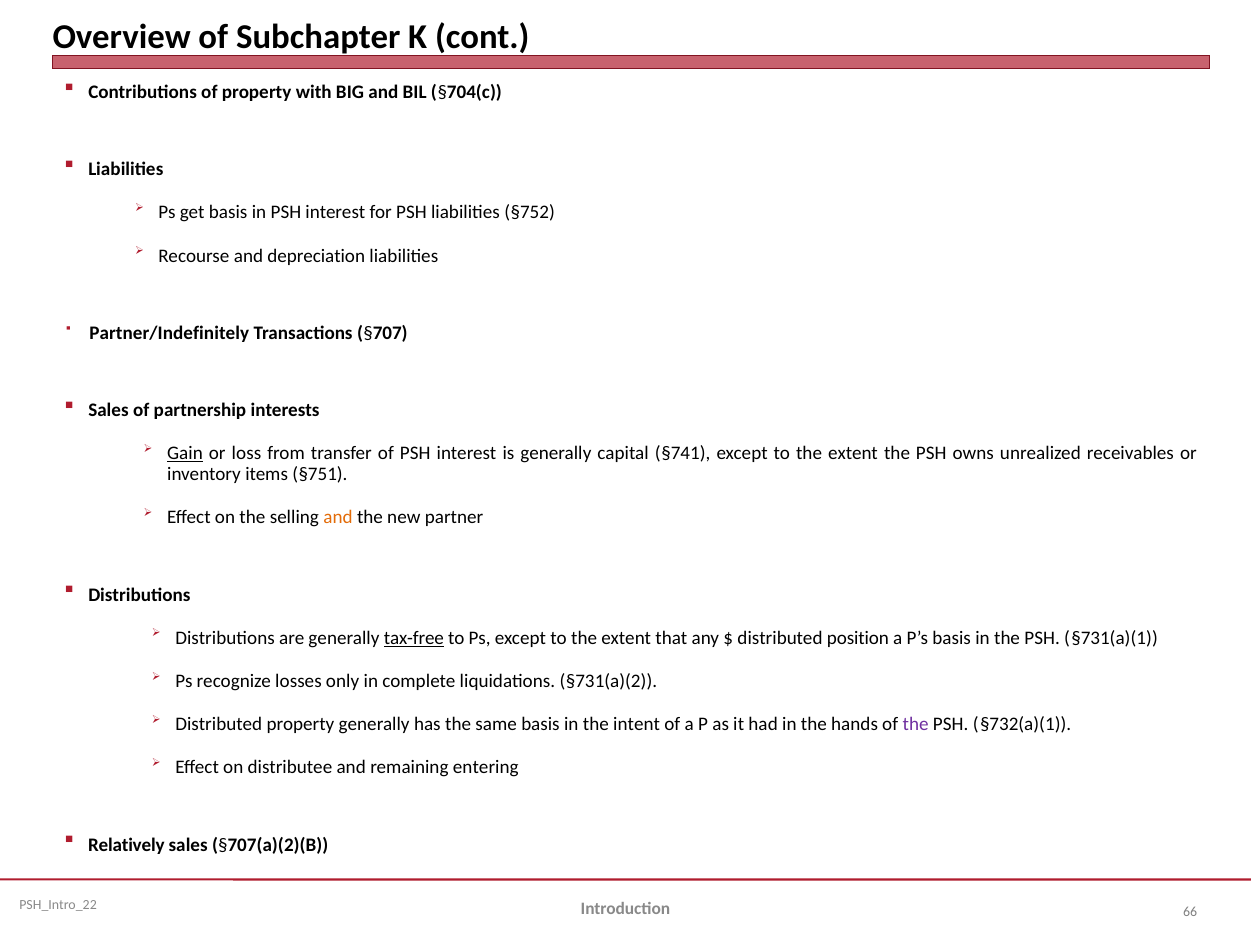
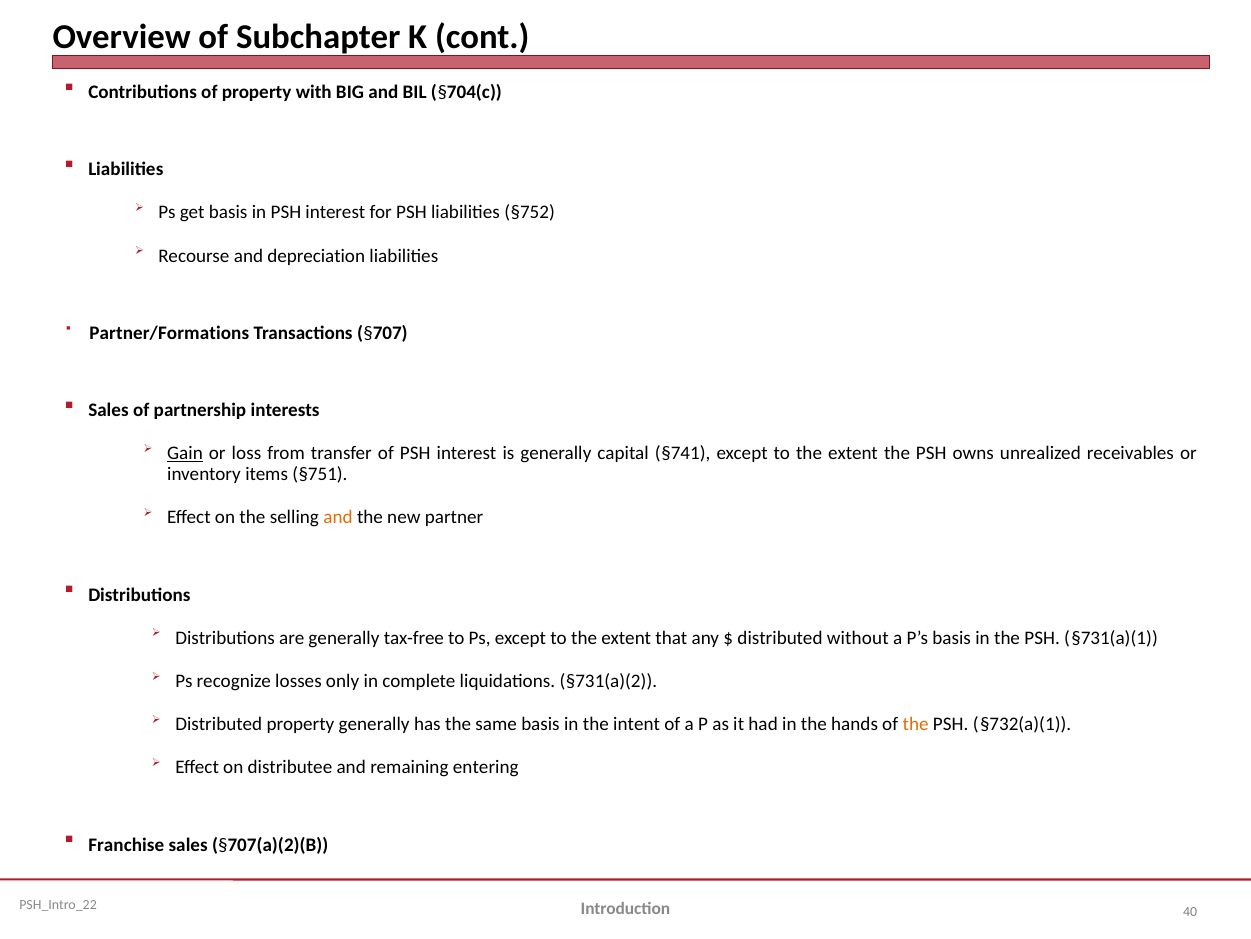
Partner/Indefinitely: Partner/Indefinitely -> Partner/Formations (169, 333)
tax-free underline: present -> none (414, 637)
position: position -> without (858, 637)
the colour: purple -> orange (916, 724)
Relatively: Relatively -> Franchise (126, 844)
66: 66 -> 40 (1190, 911)
